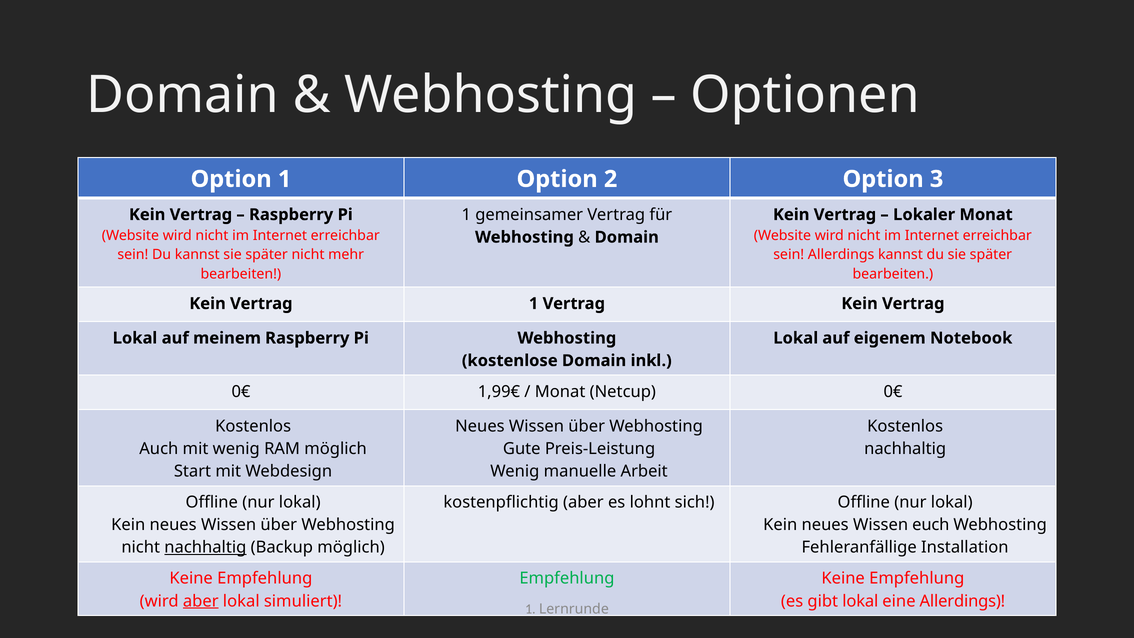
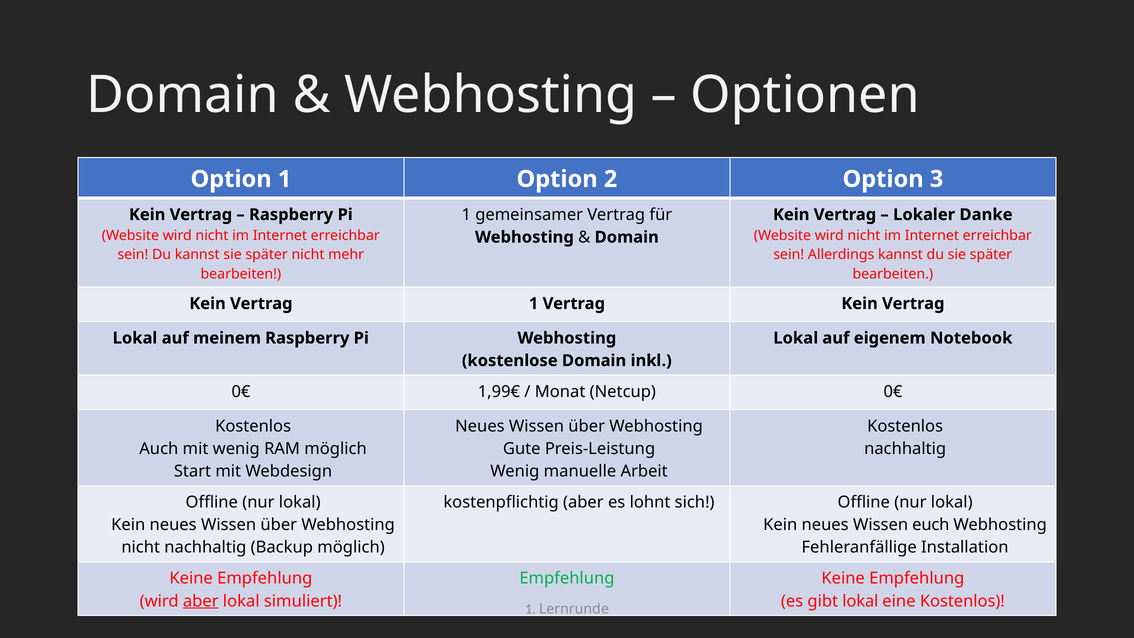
Lokaler Monat: Monat -> Danke (986, 215)
nachhaltig underline: present -> none (205, 547)
eine Allerdings: Allerdings -> Kostenlos (962, 601)
